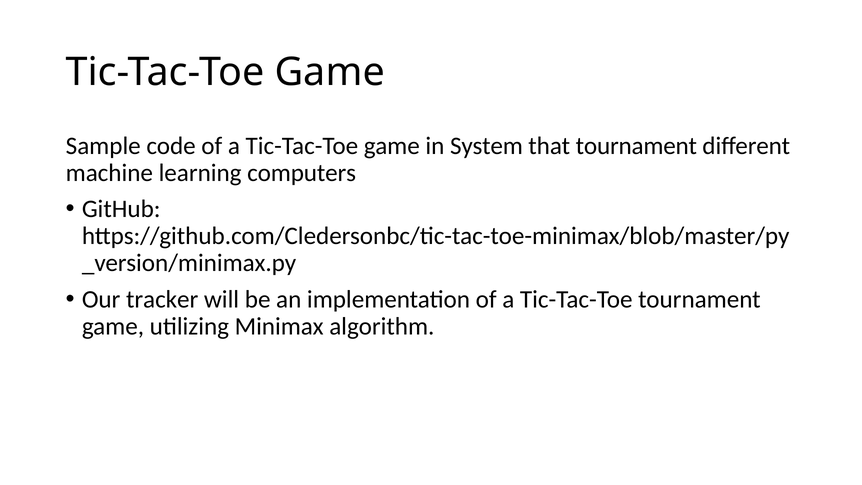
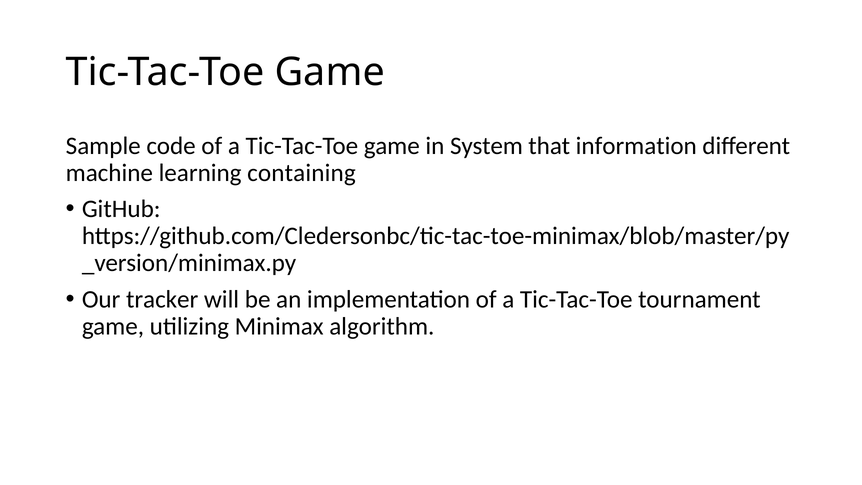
that tournament: tournament -> information (636, 146)
computers: computers -> containing (301, 173)
